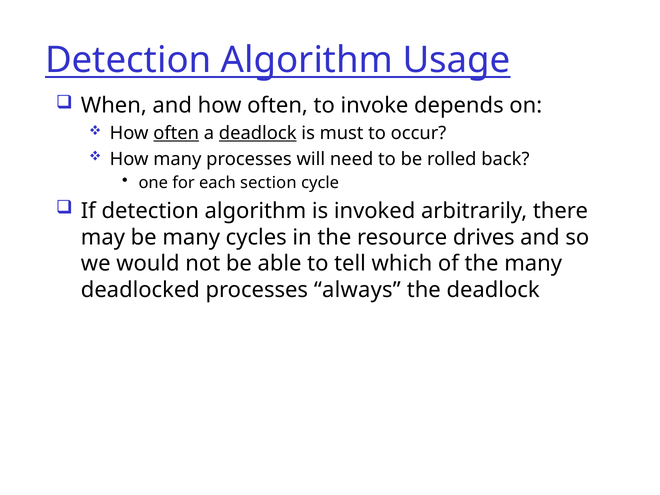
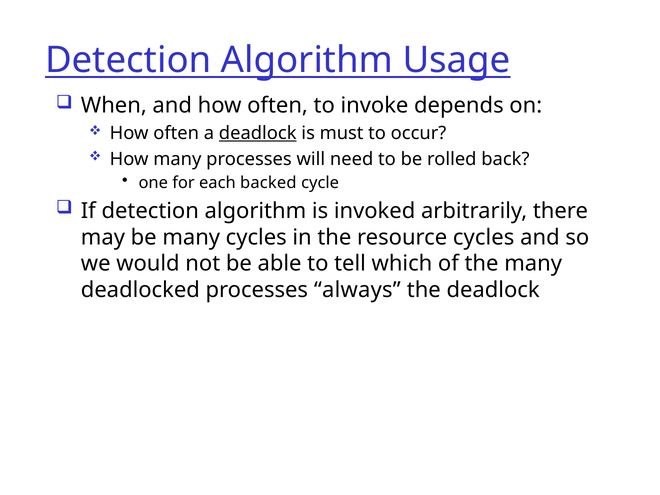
often underline: present -> none (176, 133)
section: section -> backed (268, 183)
resource drives: drives -> cycles (484, 237)
